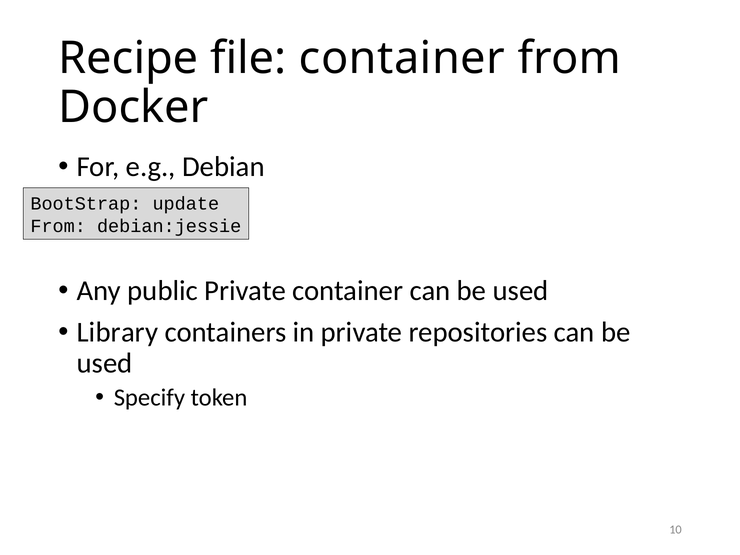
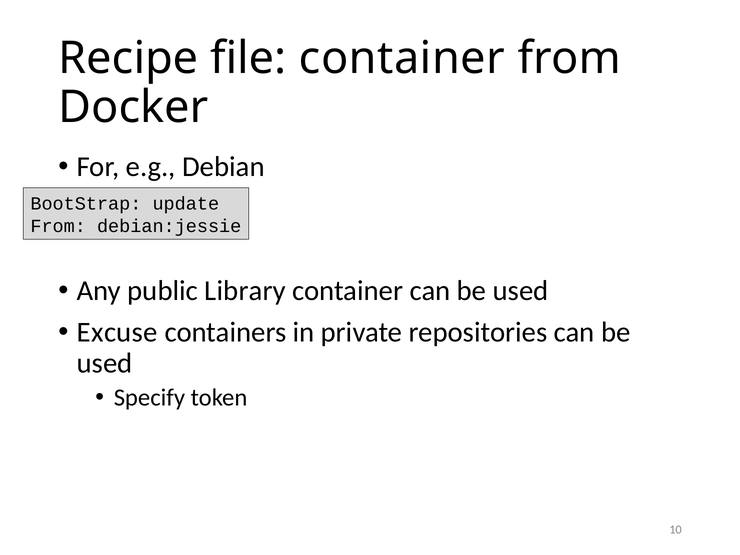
public Private: Private -> Library (245, 291)
Library: Library -> Excuse (117, 332)
